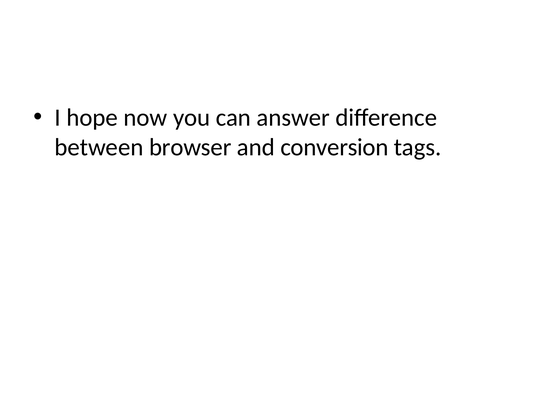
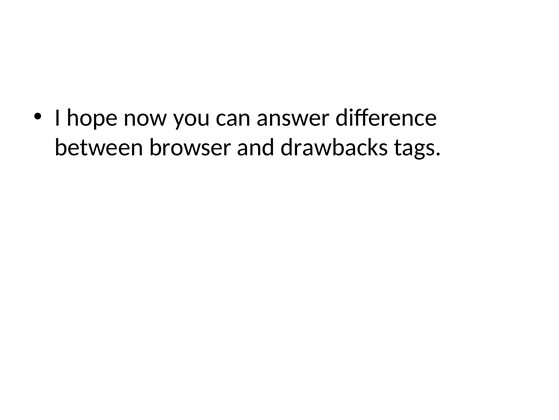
conversion: conversion -> drawbacks (334, 147)
